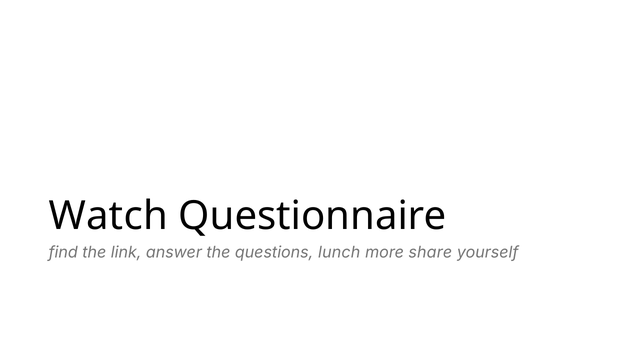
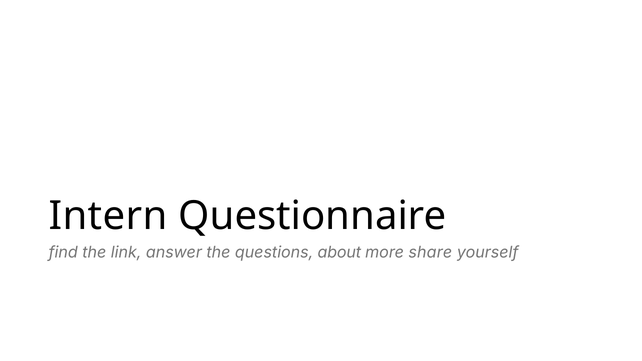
Watch: Watch -> Intern (108, 216)
lunch: lunch -> about (339, 253)
